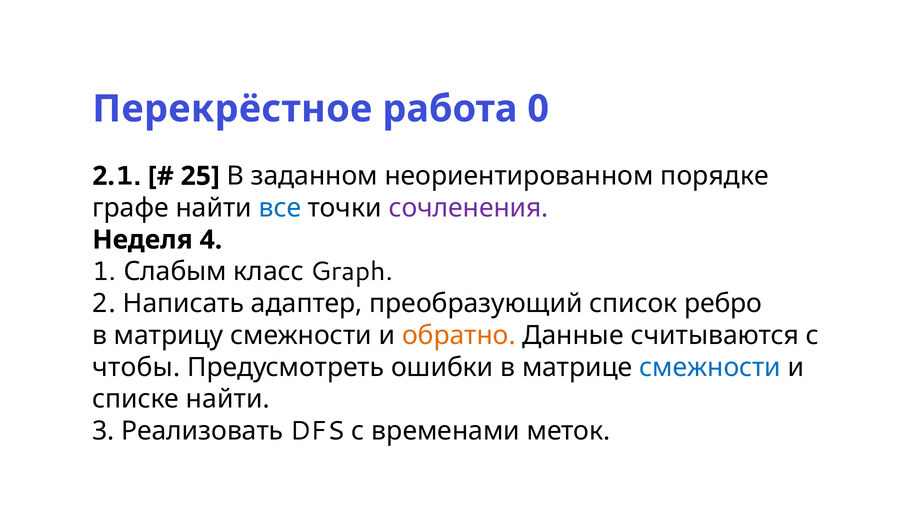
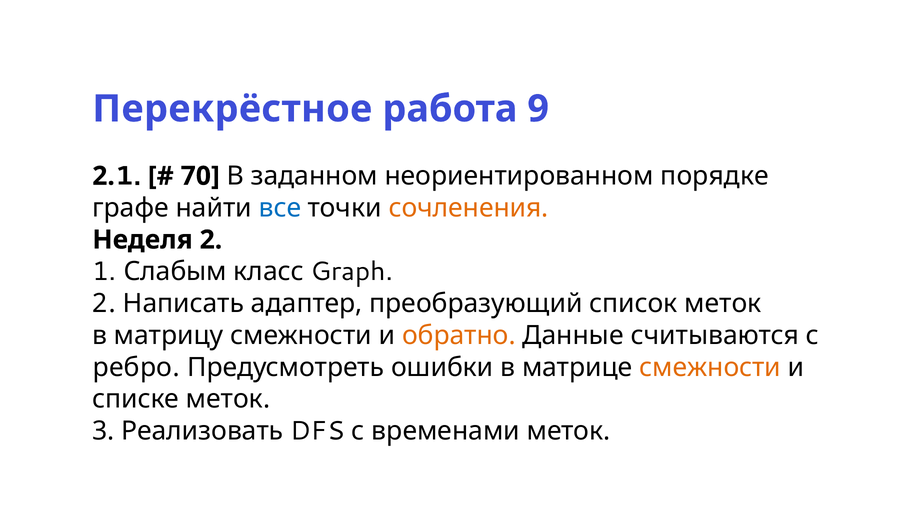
0: 0 -> 9 (538, 109)
25: 25 -> 70 (200, 176)
сочленения colour: purple -> orange (469, 208)
Неделя 4: 4 -> 2 (211, 240)
список ребро: ребро -> меток (723, 303)
чтобы: чтобы -> ребро (136, 367)
смежности colour: blue -> orange (710, 367)
списке найти: найти -> меток (228, 399)
